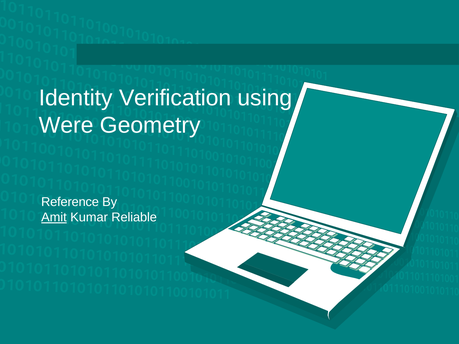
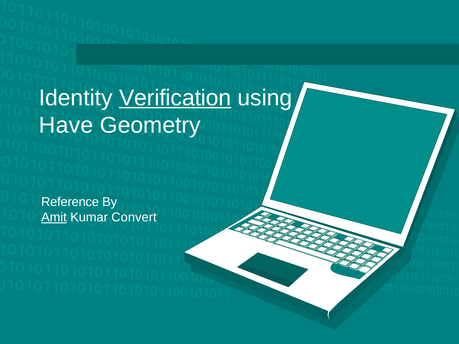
Verification underline: none -> present (175, 98)
Were: Were -> Have (66, 125)
Reliable: Reliable -> Convert (134, 218)
